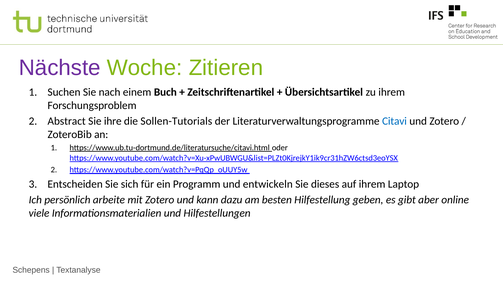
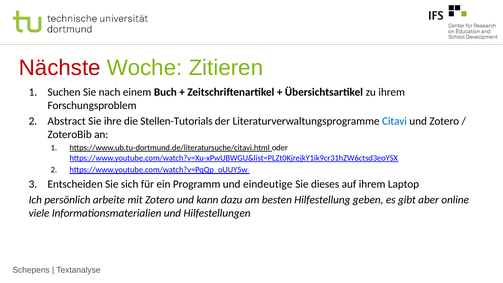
Nächste colour: purple -> red (60, 68)
Sollen-Tutorials: Sollen-Tutorials -> Stellen-Tutorials (176, 121)
entwickeln: entwickeln -> eindeutige (268, 184)
